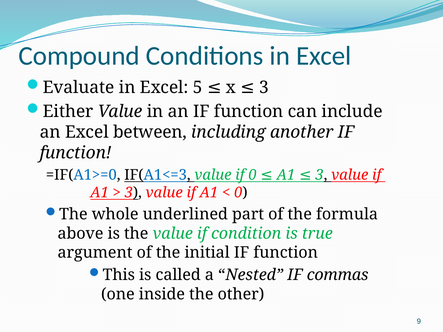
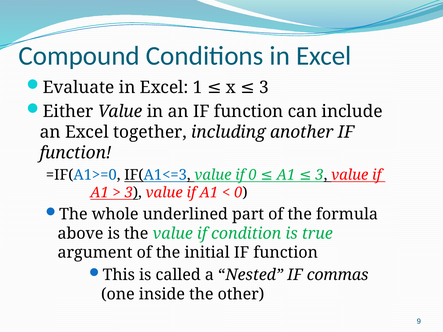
5: 5 -> 1 (198, 88)
between: between -> together (150, 132)
